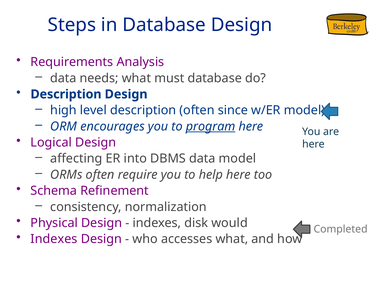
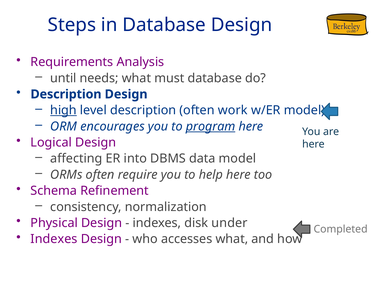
data: data -> until (63, 78)
high underline: none -> present (63, 110)
since: since -> work (233, 110)
would: would -> under (229, 223)
